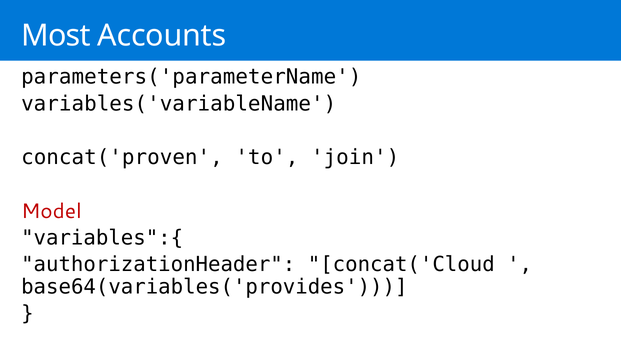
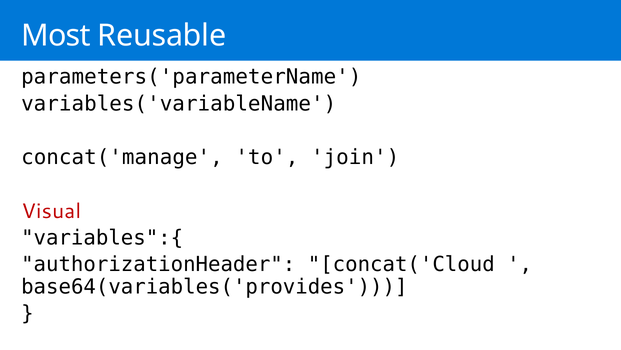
Accounts: Accounts -> Reusable (162, 36)
concat('proven: concat('proven -> concat('manage (122, 157)
Model: Model -> Visual (51, 211)
